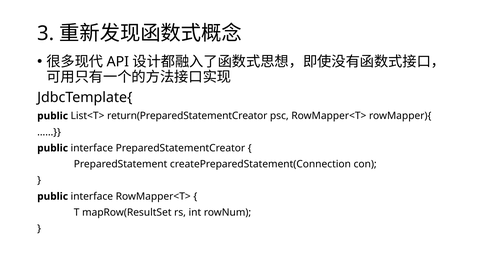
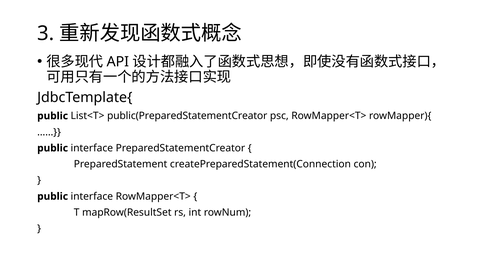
return(PreparedStatementCreator: return(PreparedStatementCreator -> public(PreparedStatementCreator (187, 116)
